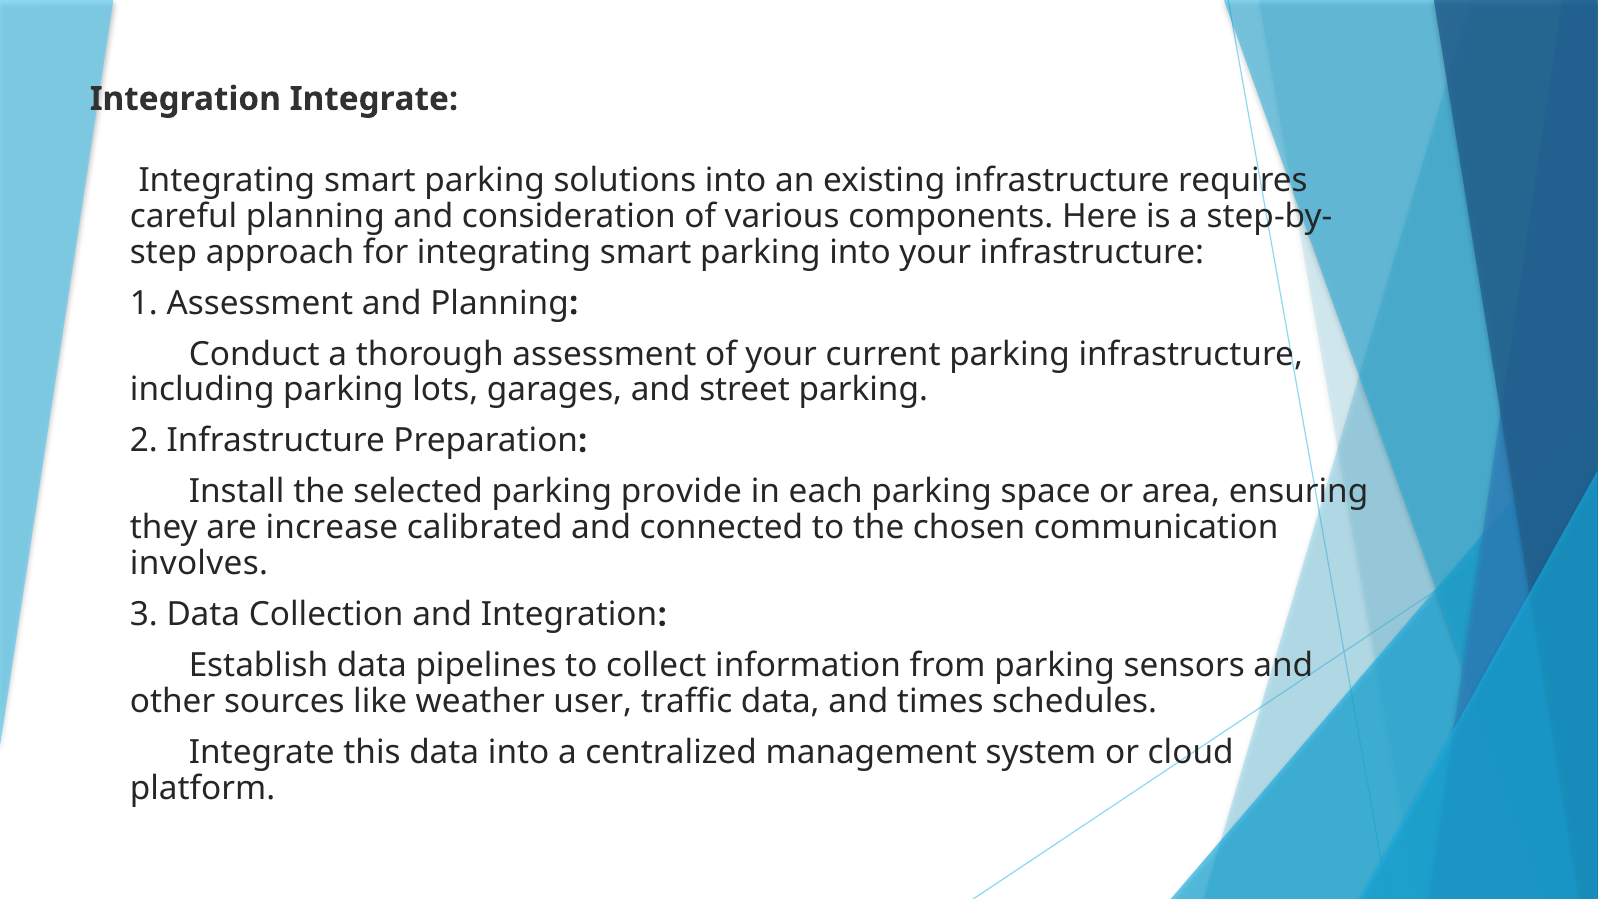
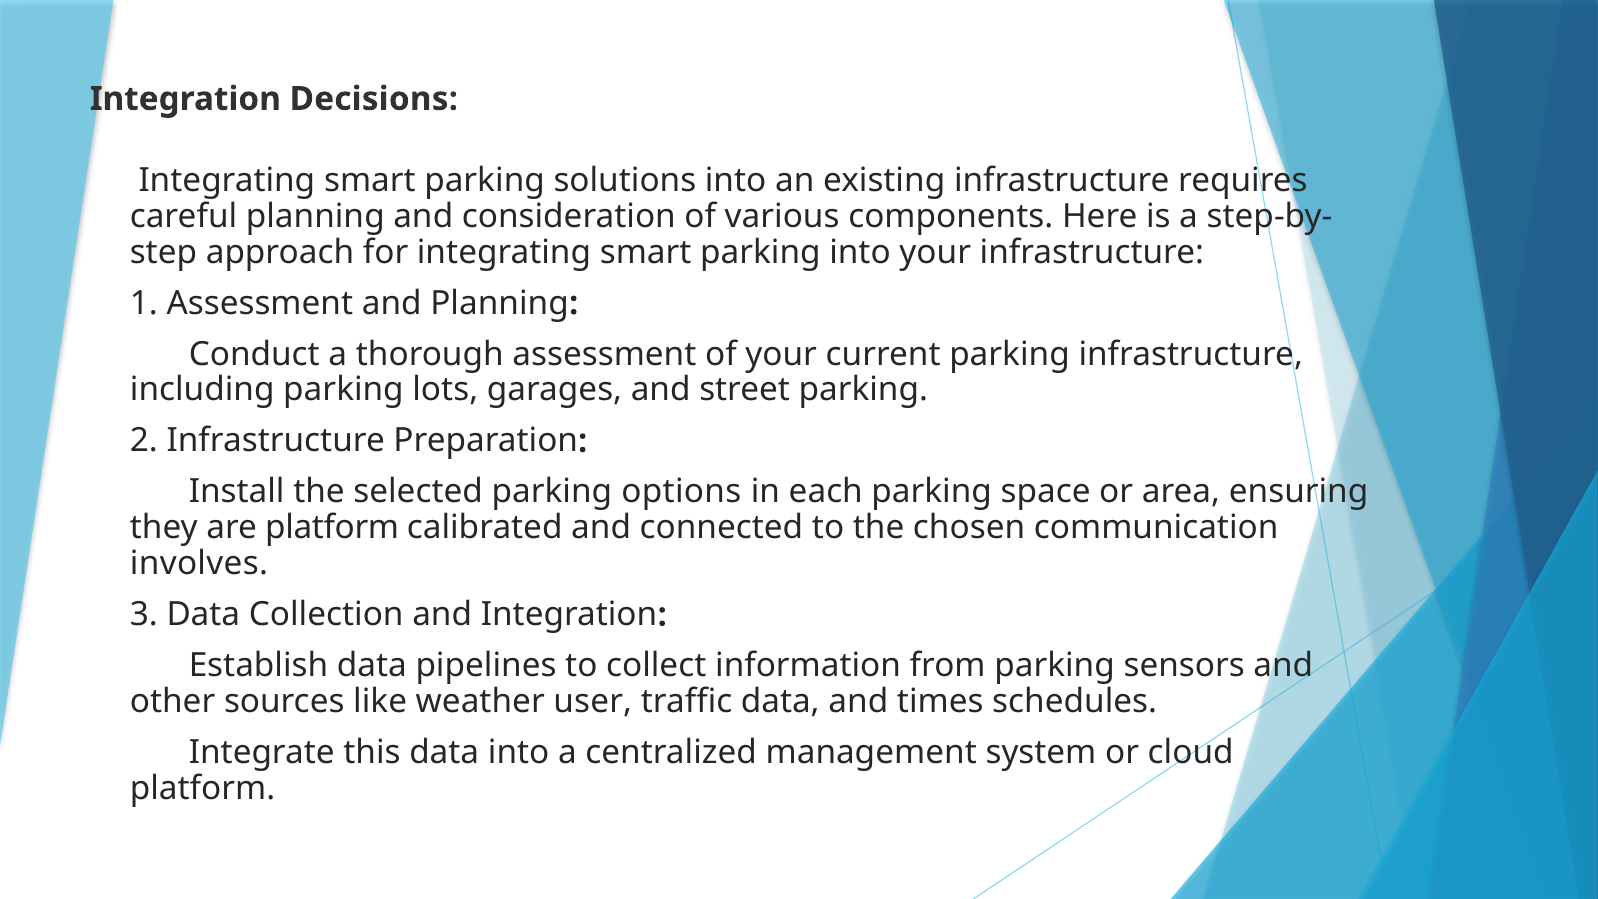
Integration Integrate: Integrate -> Decisions (374, 99)
provide: provide -> options (681, 492)
are increase: increase -> platform (332, 528)
